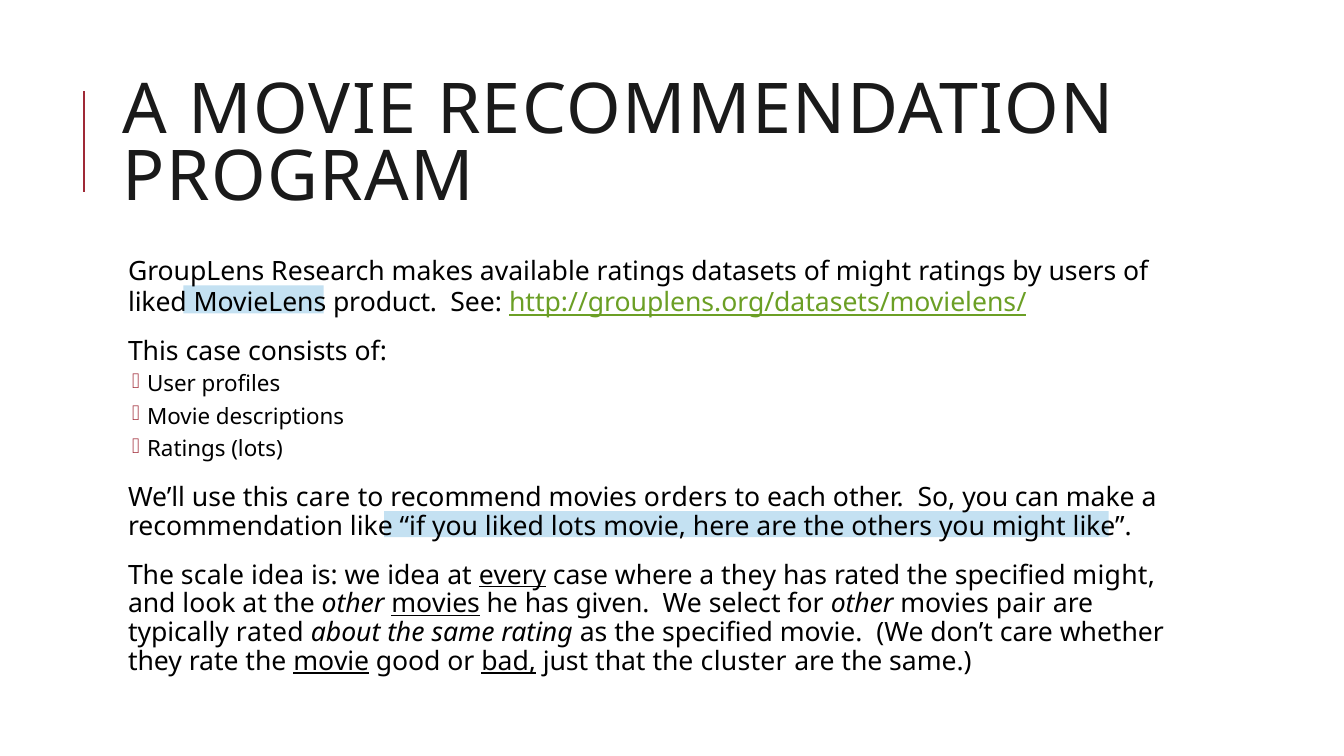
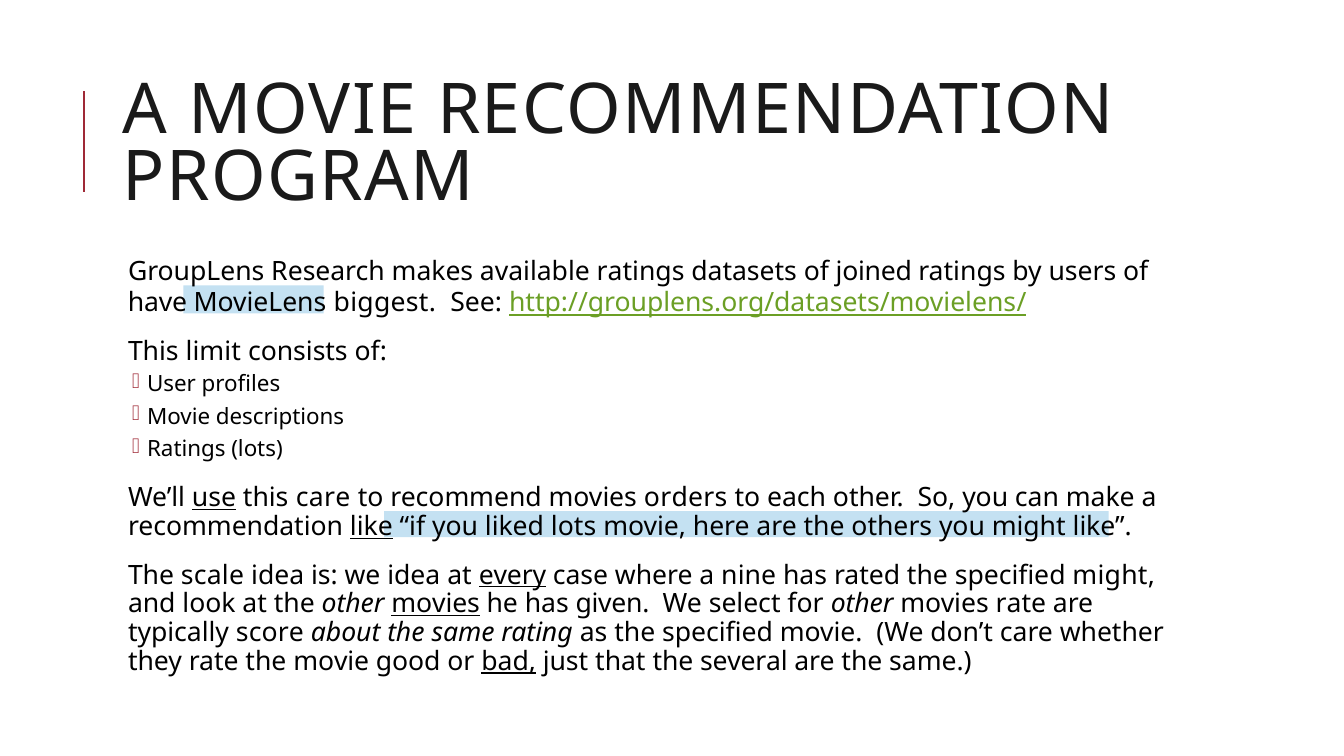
of might: might -> joined (874, 271)
liked: liked -> have (157, 303)
product: product -> biggest (385, 303)
This case: case -> limit (213, 352)
use underline: none -> present (214, 498)
like underline: none -> present (371, 527)
a they: they -> nine (749, 575)
movies pair: pair -> rate (1021, 604)
typically rated: rated -> score (270, 633)
movie underline: present -> none (331, 661)
cluster: cluster -> several (744, 661)
